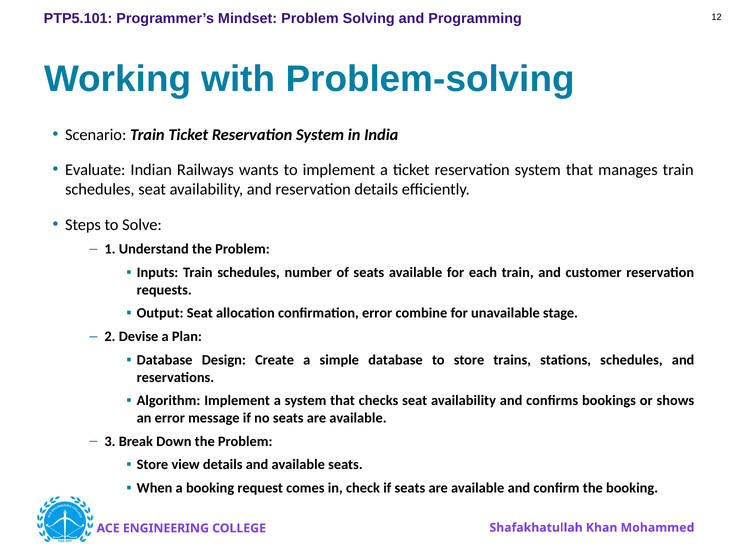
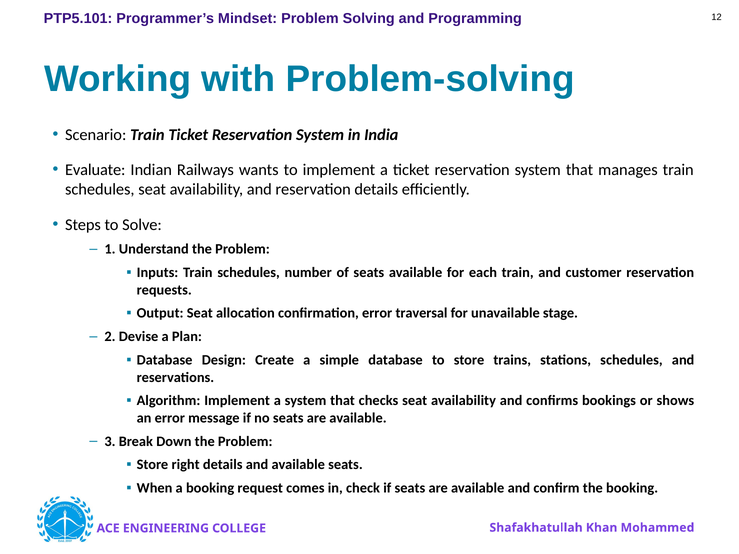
combine: combine -> traversal (421, 313)
view: view -> right (186, 465)
